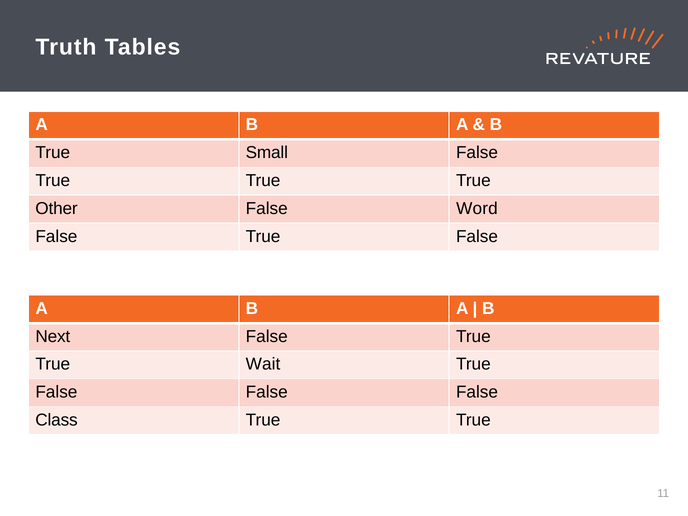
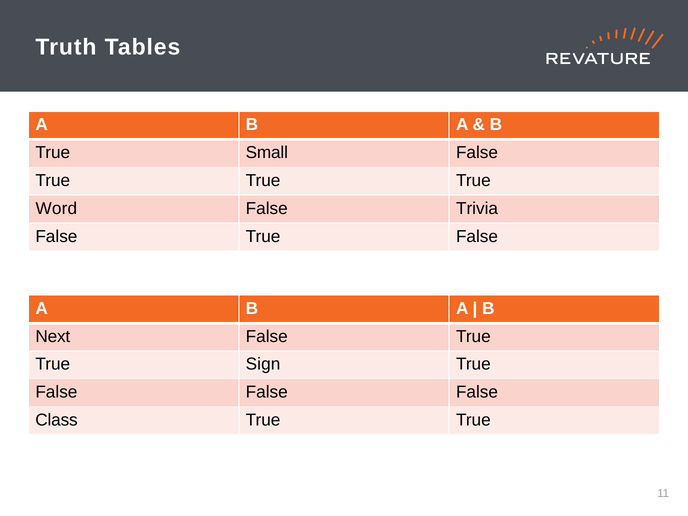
Other: Other -> Word (56, 208)
Word: Word -> Trivia (477, 208)
Wait: Wait -> Sign (263, 364)
